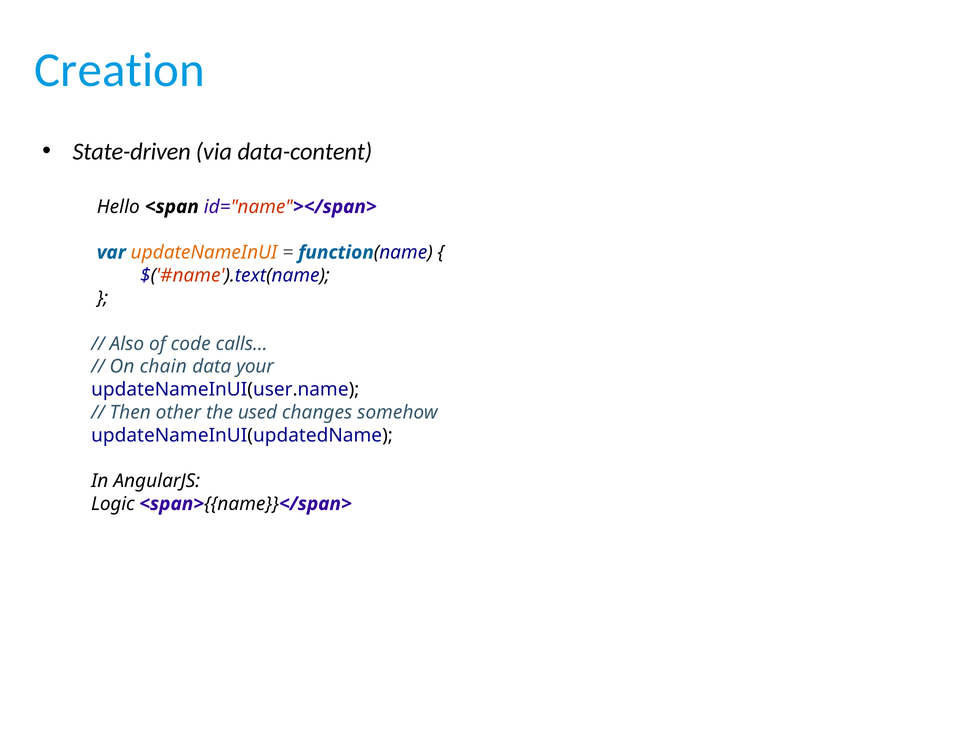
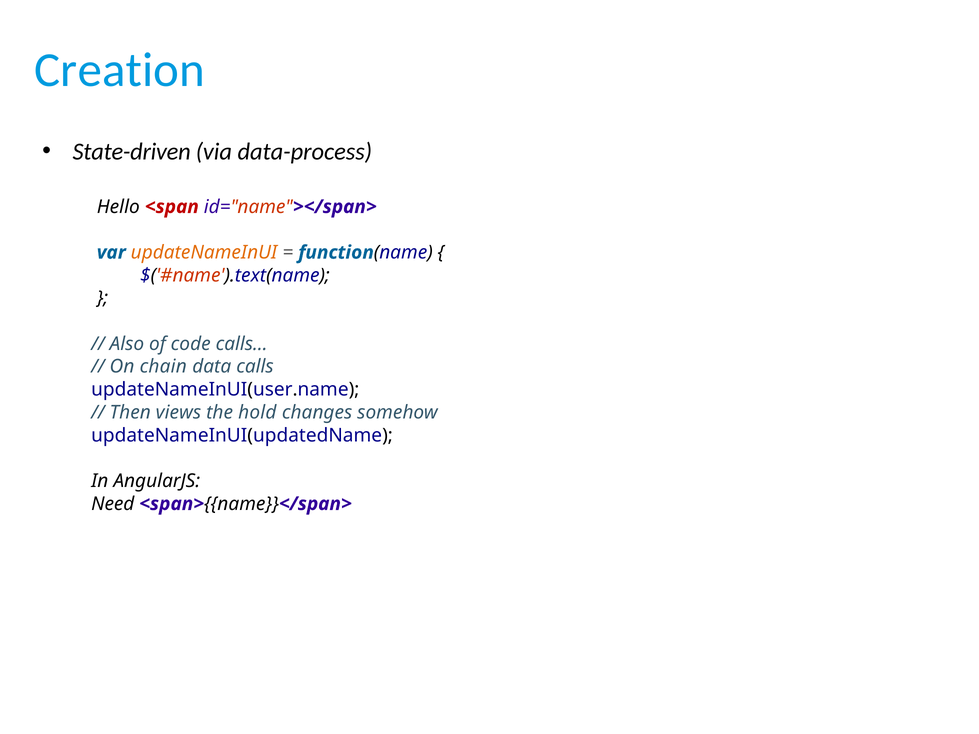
data-content: data-content -> data-process (305, 152)
<span colour: black -> red (172, 207)
data your: your -> calls (255, 367)
other: other -> views (178, 413)
used: used -> hold (257, 413)
Logic: Logic -> Need (113, 504)
